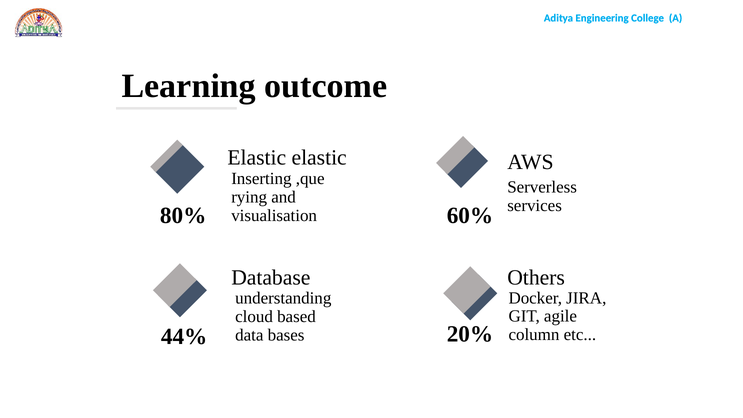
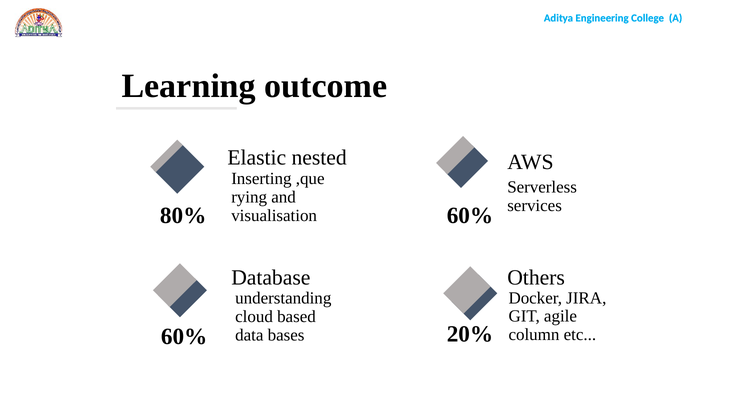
Elastic elastic: elastic -> nested (319, 157)
44%: 44% -> 60% (184, 336)
